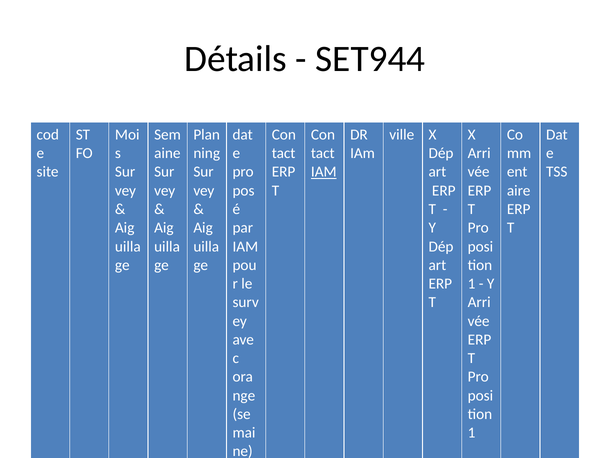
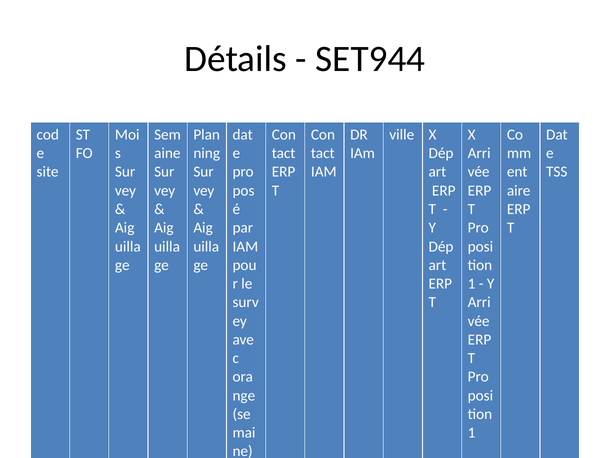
IAM underline: present -> none (324, 172)
